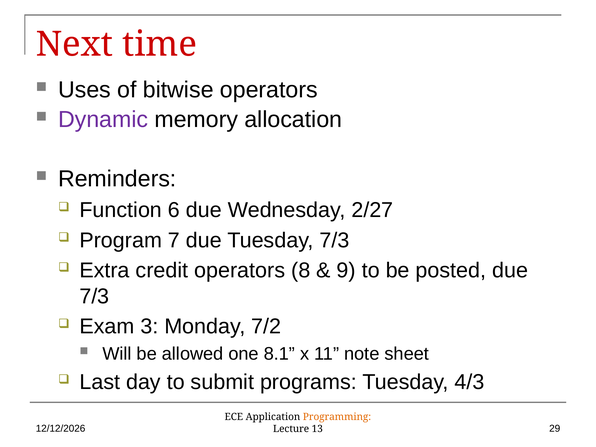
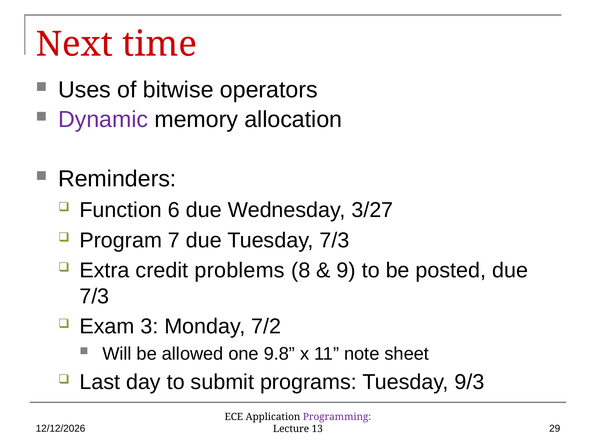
2/27: 2/27 -> 3/27 (372, 210)
credit operators: operators -> problems (240, 270)
8.1: 8.1 -> 9.8 (279, 354)
4/3: 4/3 -> 9/3 (470, 382)
Programming colour: orange -> purple (337, 417)
